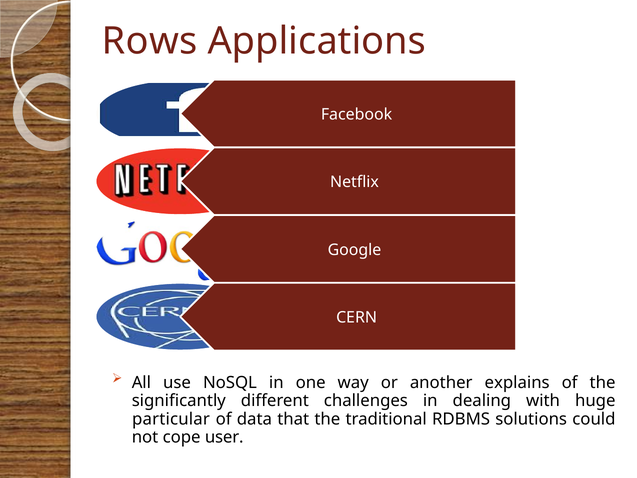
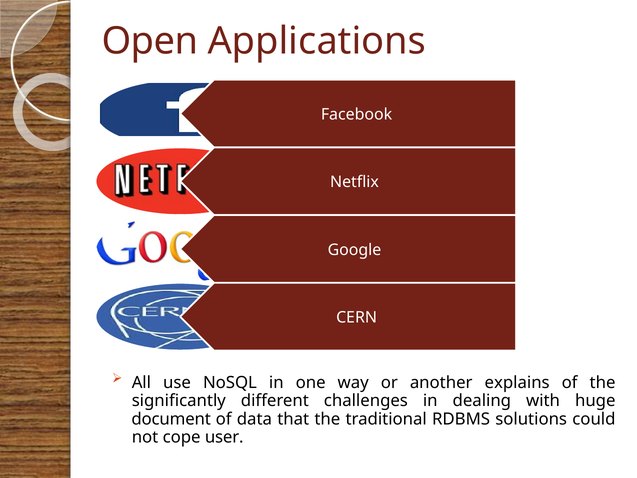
Rows: Rows -> Open (150, 41)
particular: particular -> document (171, 419)
